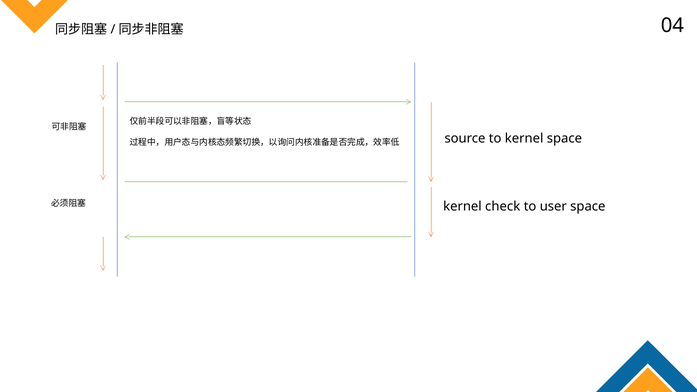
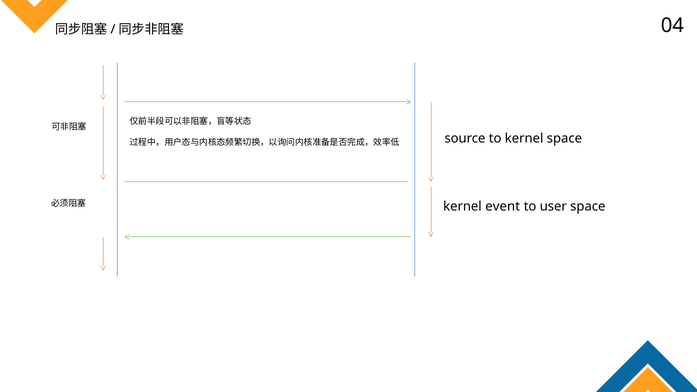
check: check -> event (503, 206)
